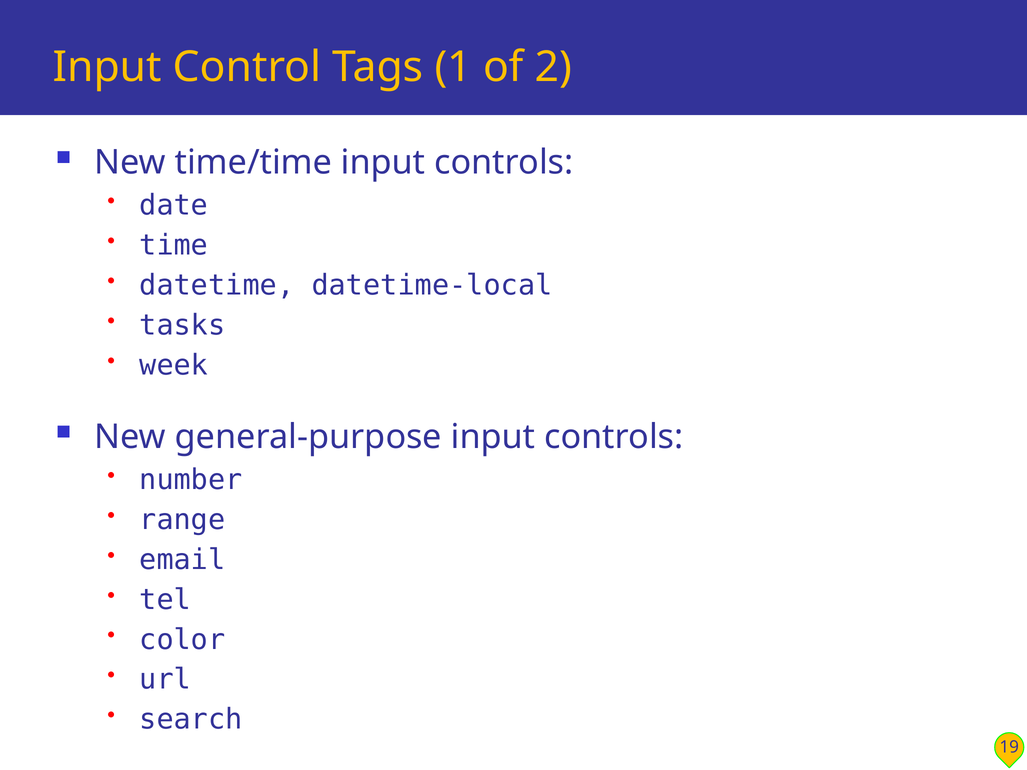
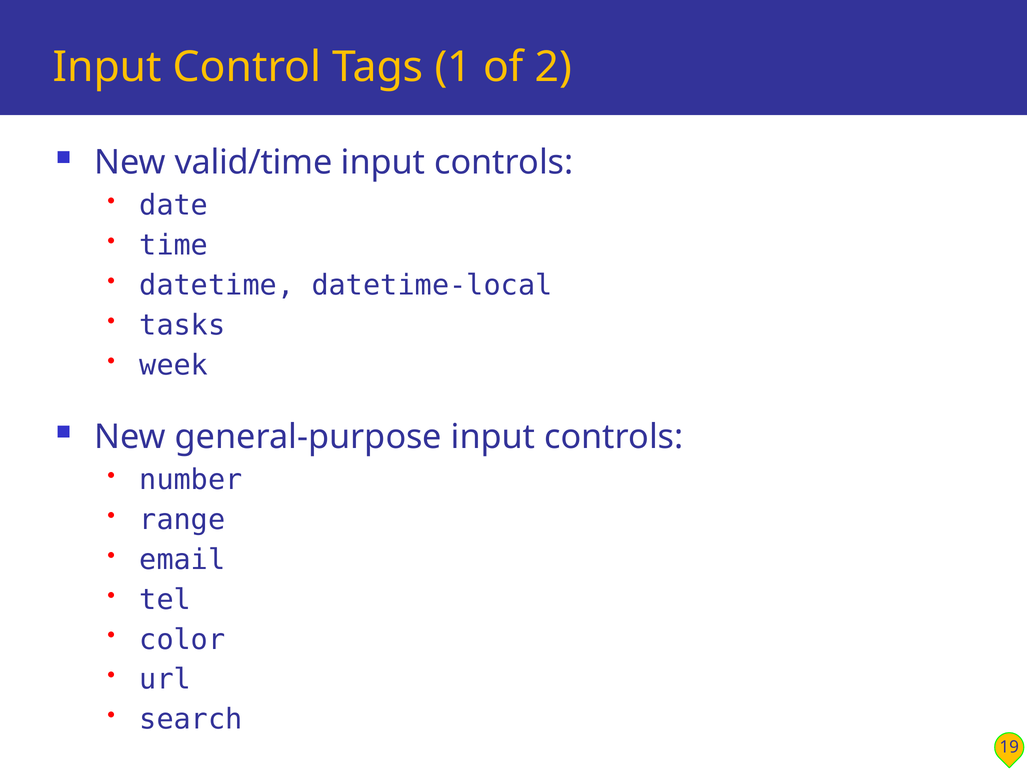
time/time: time/time -> valid/time (254, 163)
